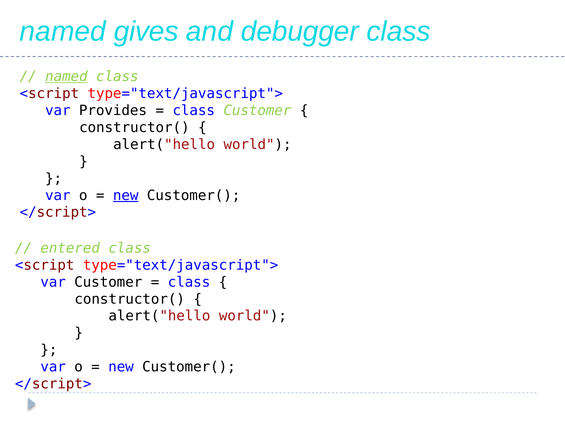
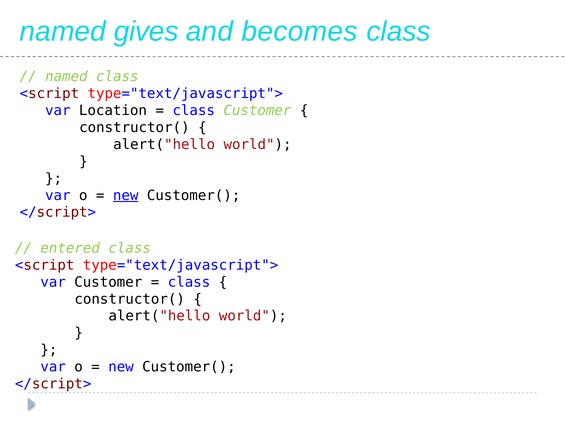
debugger: debugger -> becomes (300, 32)
named underline: present -> none (66, 77)
Provides: Provides -> Location (113, 110)
